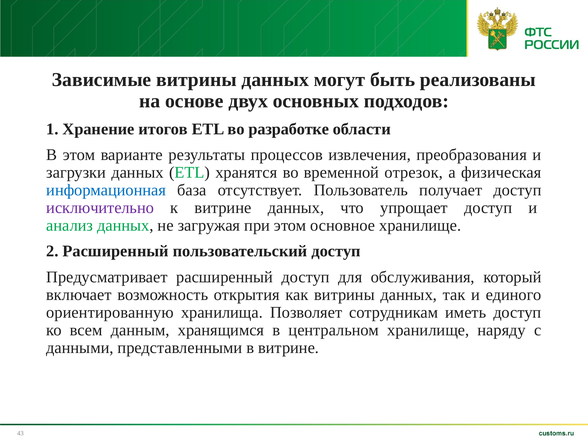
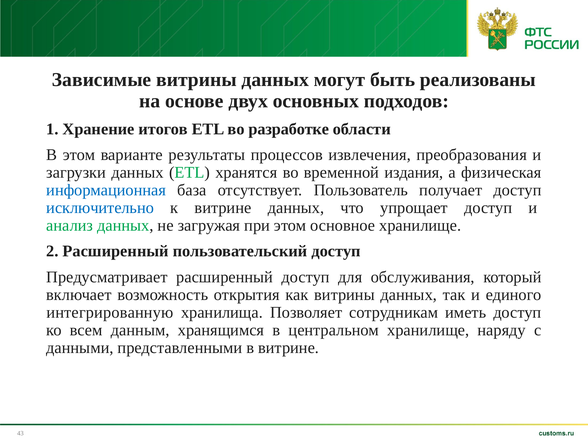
отрезок: отрезок -> издания (414, 173)
исключительно colour: purple -> blue (100, 208)
ориентированную: ориентированную -> интегрированную (110, 312)
